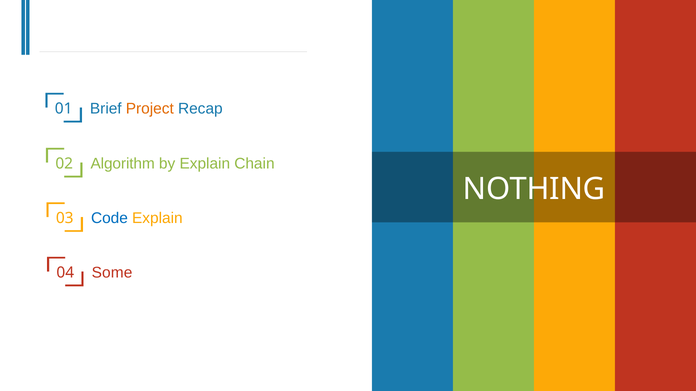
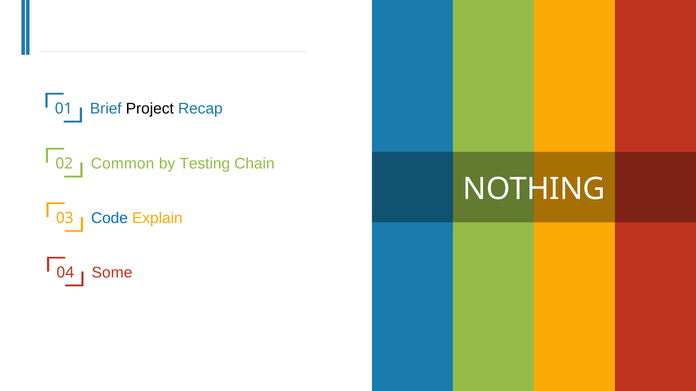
Project colour: orange -> black (150, 109)
Algorithm: Algorithm -> Common (123, 164)
by Explain: Explain -> Testing (205, 164)
